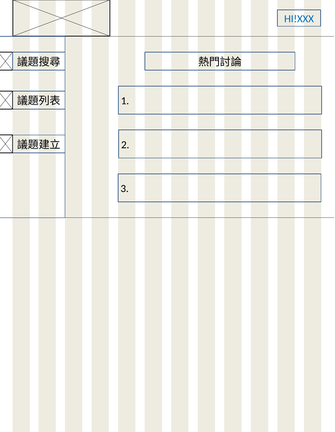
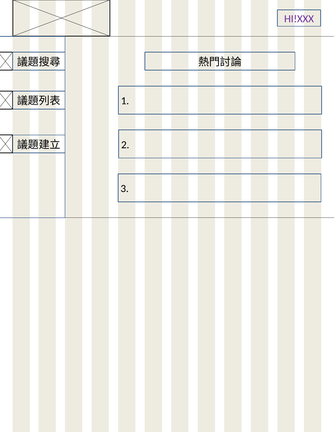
HI!XXX colour: blue -> purple (299, 19)
